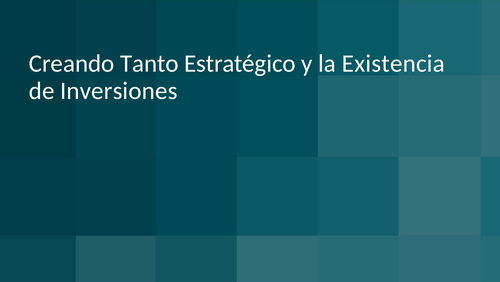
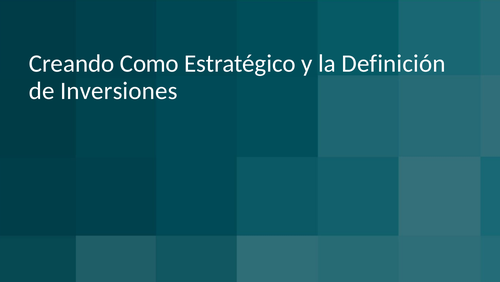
Tanto: Tanto -> Como (149, 64)
Existencia: Existencia -> Definición (394, 64)
